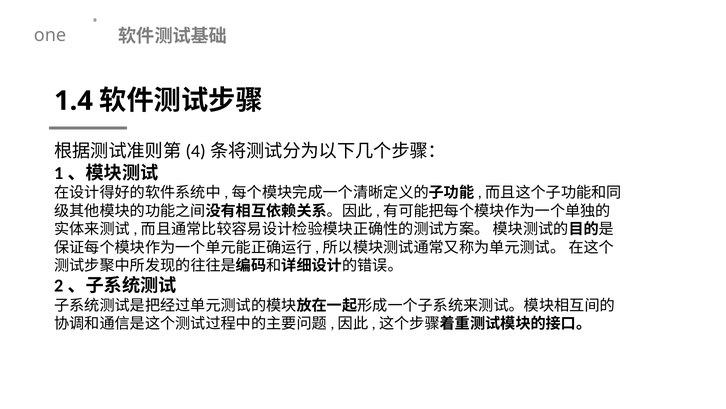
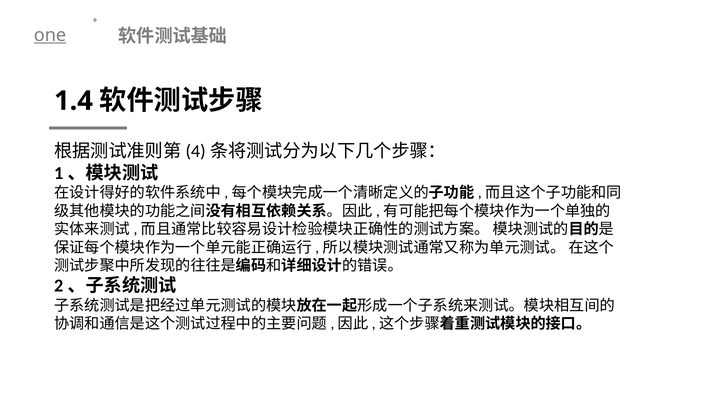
one underline: none -> present (50, 35)
